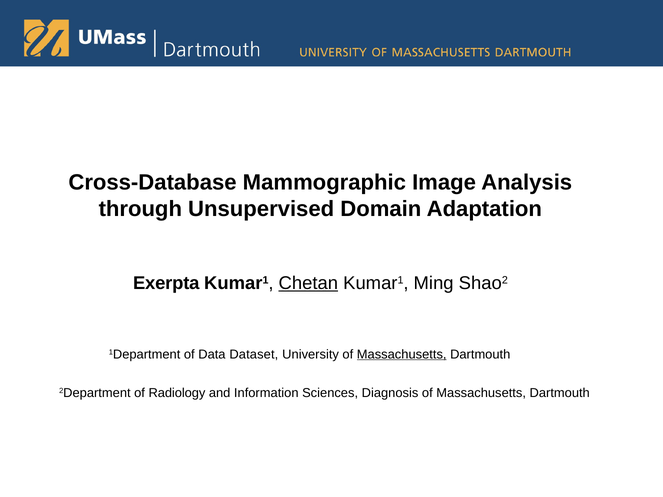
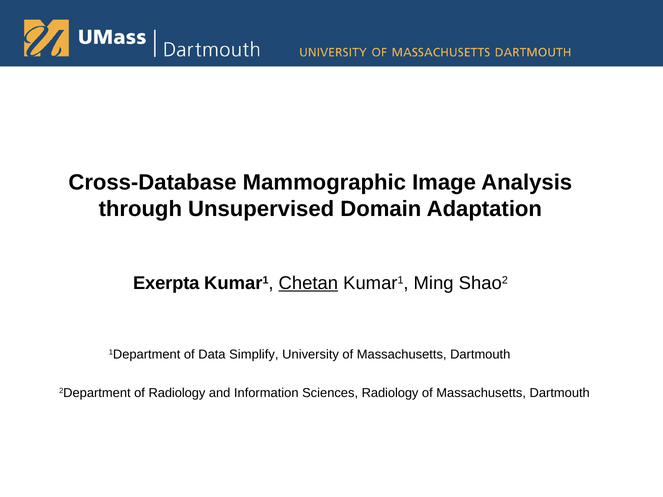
Dataset: Dataset -> Simplify (254, 354)
Massachusetts underline: present -> none (402, 354)
Sciences Diagnosis: Diagnosis -> Radiology (390, 393)
